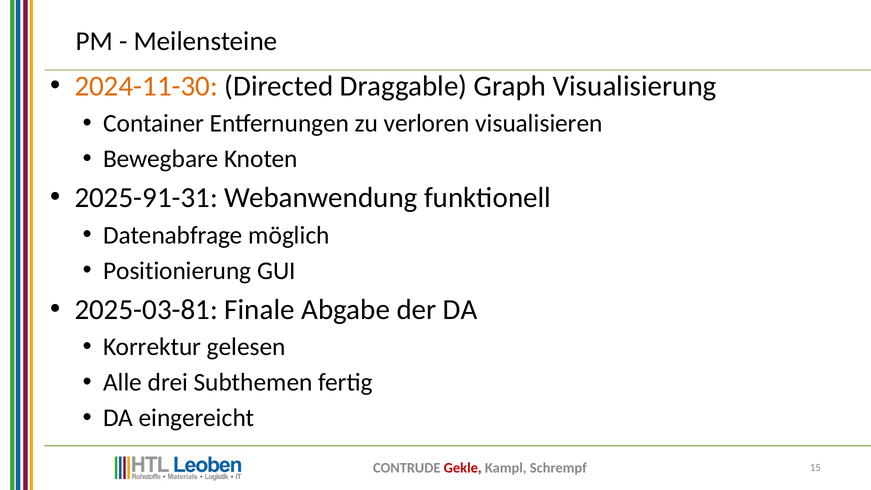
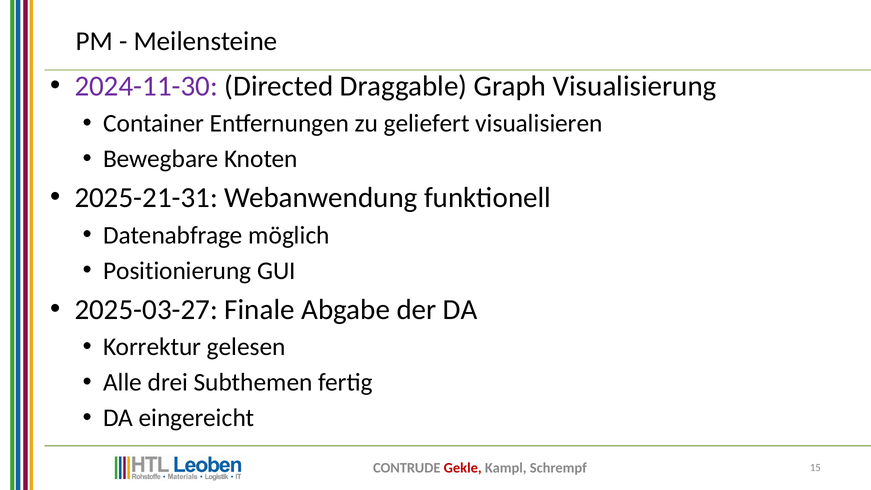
2024-11-30 colour: orange -> purple (146, 86)
verloren: verloren -> geliefert (427, 124)
2025-91-31: 2025-91-31 -> 2025-21-31 (146, 198)
2025-03-81: 2025-03-81 -> 2025-03-27 (146, 310)
